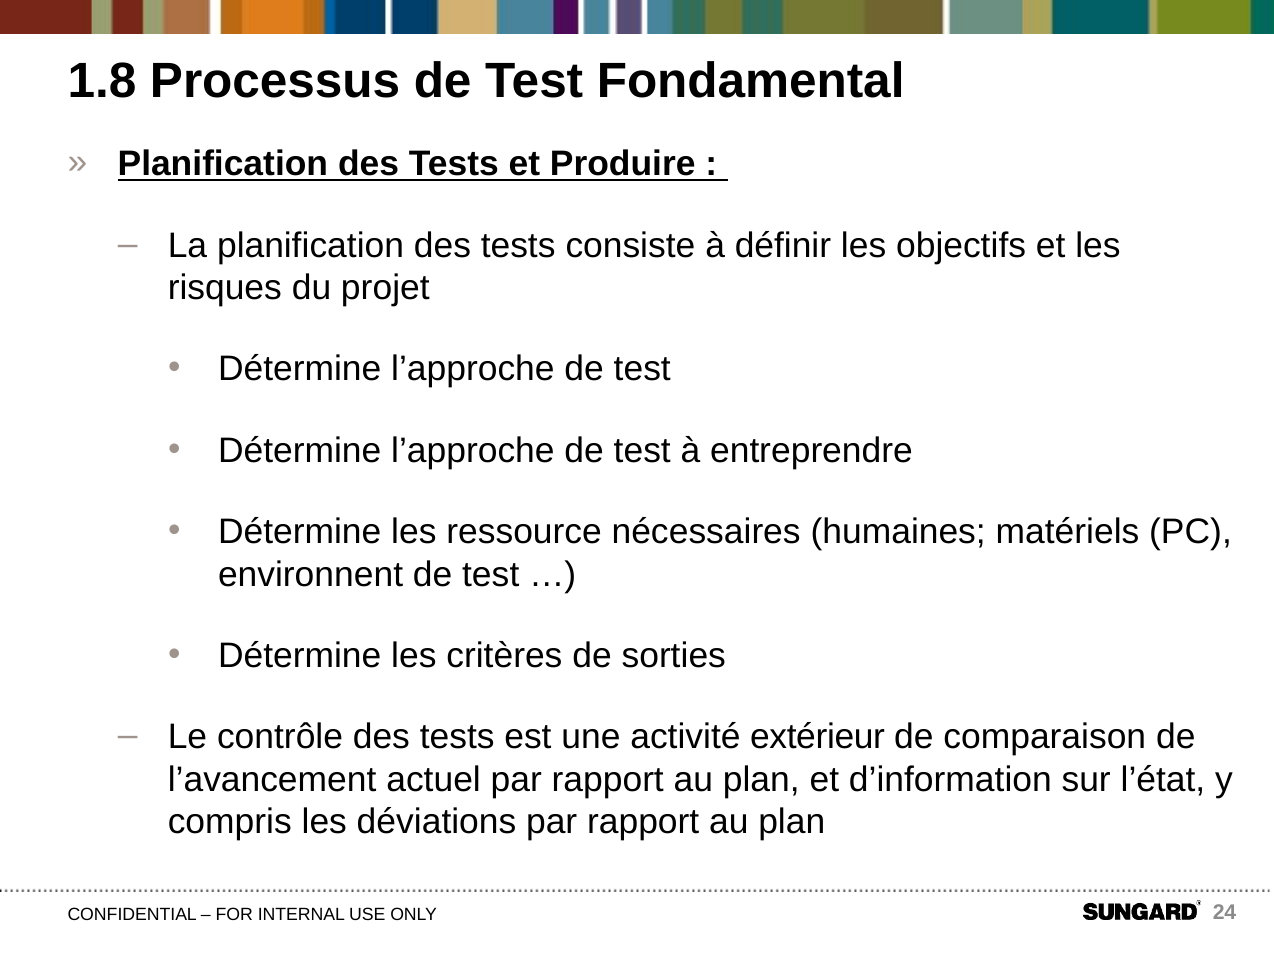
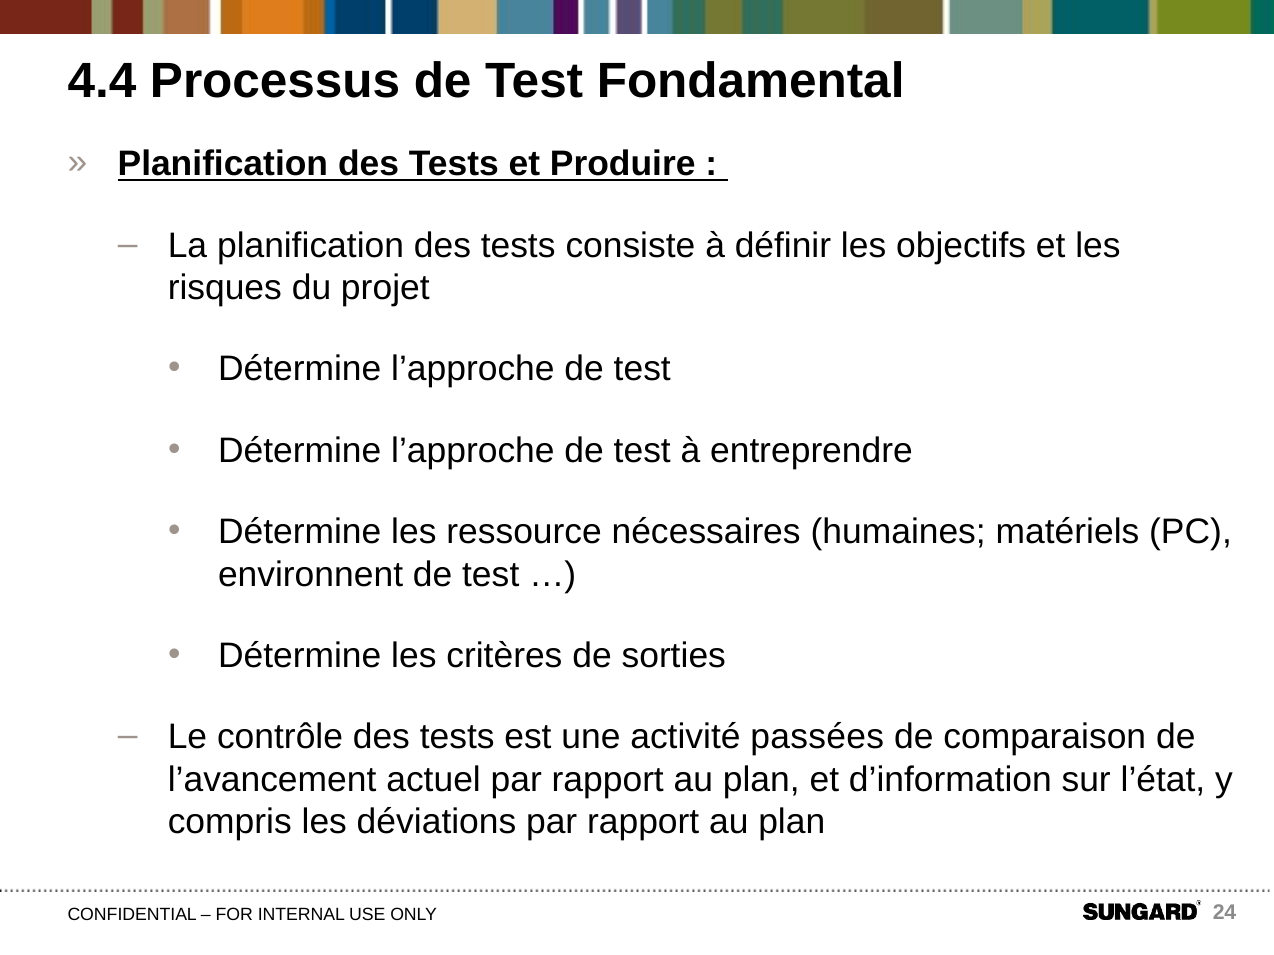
1.8: 1.8 -> 4.4 (102, 81)
extérieur: extérieur -> passées (817, 738)
